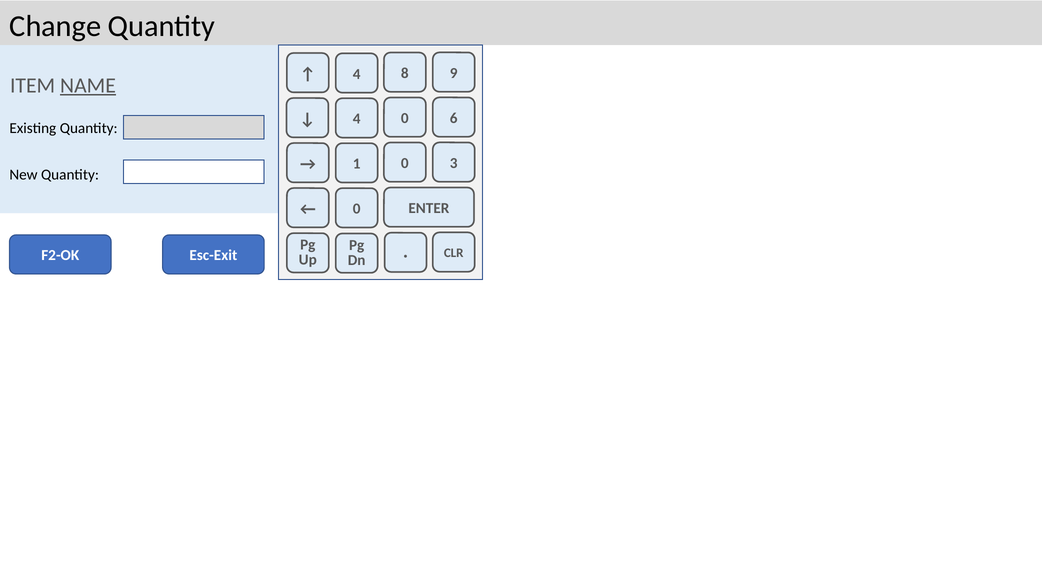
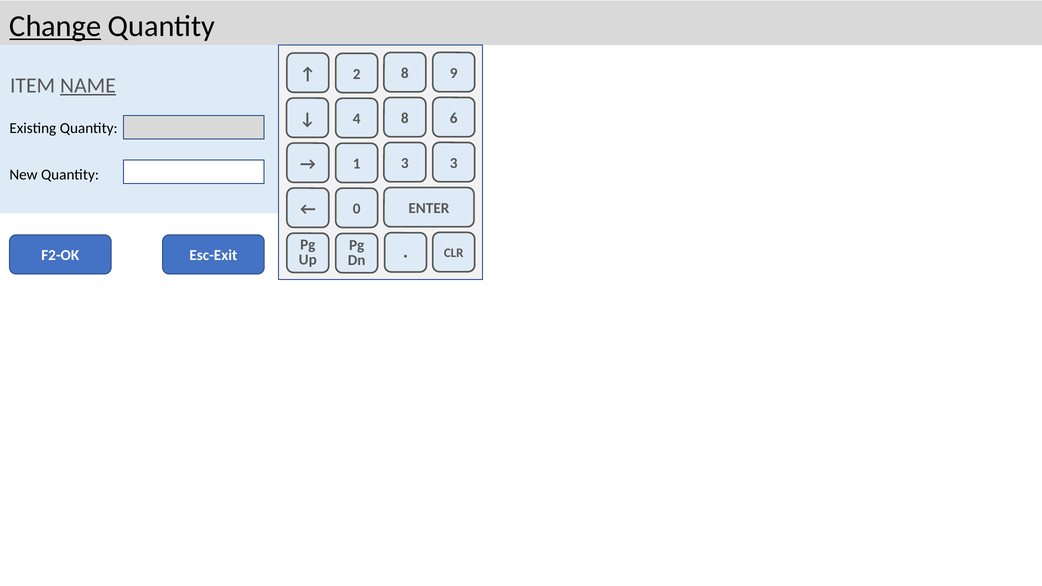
Change underline: none -> present (55, 26)
4: 4 -> 2 (357, 74)
4 0: 0 -> 8 (405, 118)
1 0: 0 -> 3 (405, 163)
